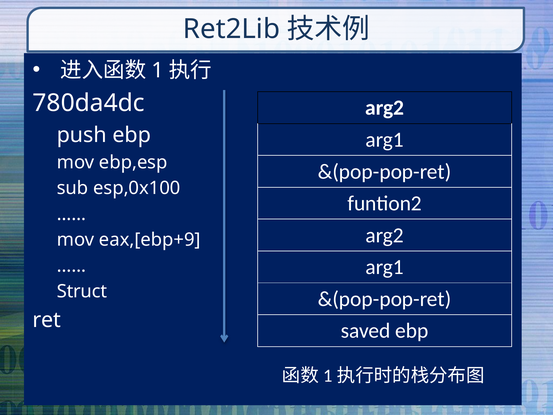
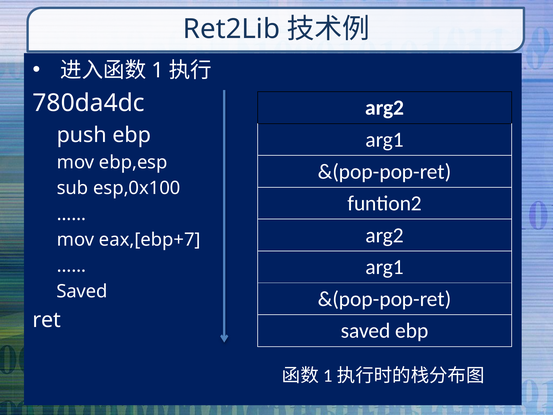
eax,[ebp+9: eax,[ebp+9 -> eax,[ebp+7 (150, 240)
Struct: Struct -> Saved (82, 291)
